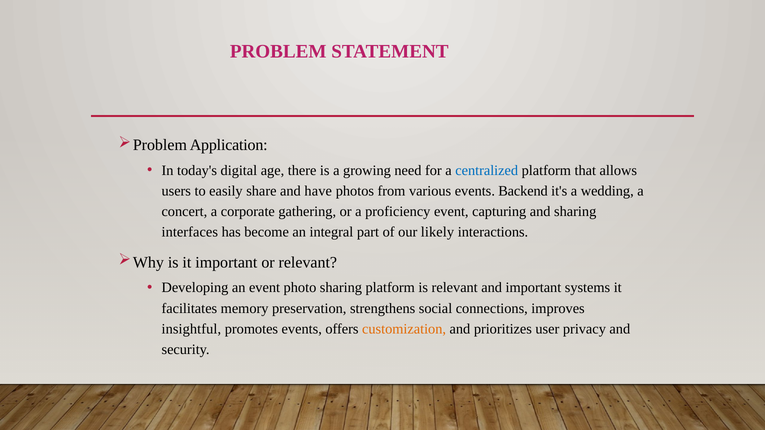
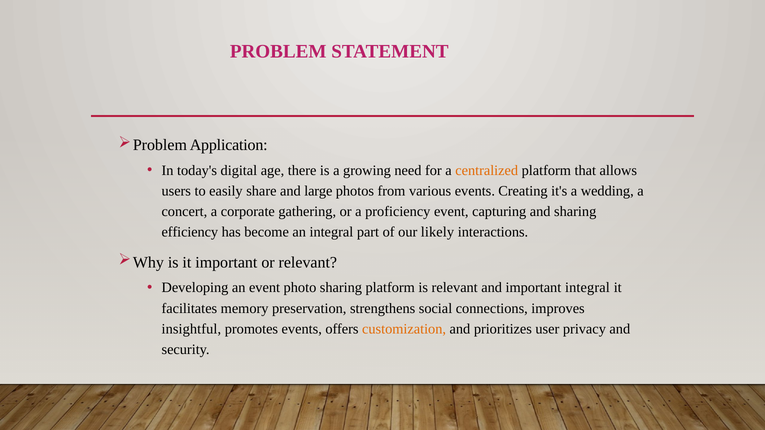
centralized colour: blue -> orange (487, 170)
have: have -> large (318, 191)
Backend: Backend -> Creating (523, 191)
interfaces: interfaces -> efficiency (190, 232)
important systems: systems -> integral (587, 288)
